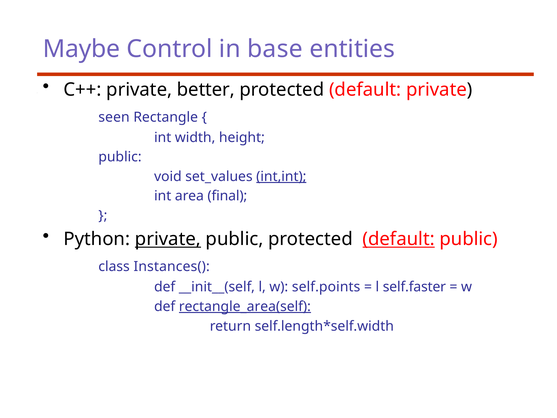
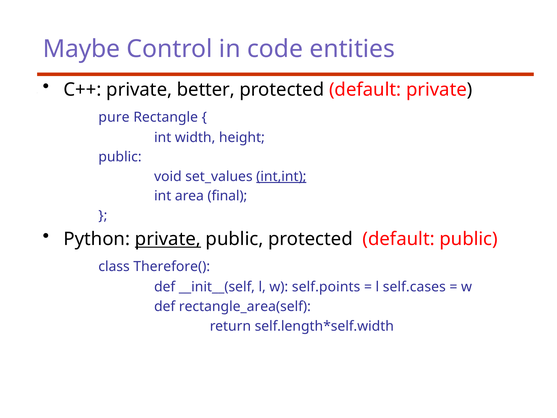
base: base -> code (275, 49)
seen: seen -> pure (114, 117)
default underline: present -> none (399, 239)
Instances(: Instances( -> Therefore( (172, 266)
self.faster: self.faster -> self.cases (414, 287)
rectangle_area(self underline: present -> none (245, 306)
